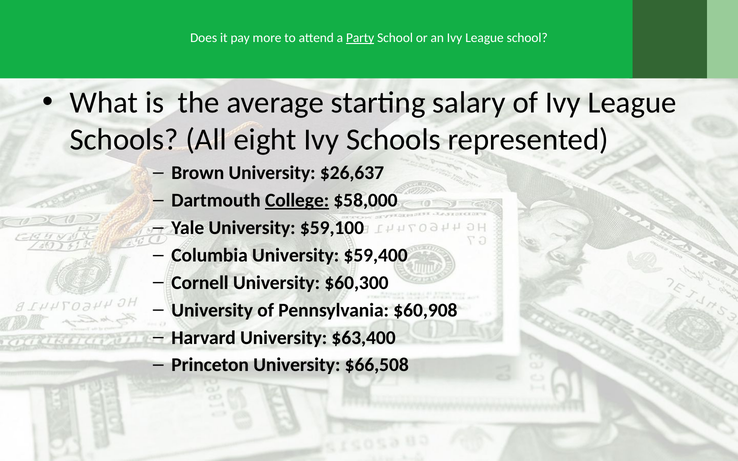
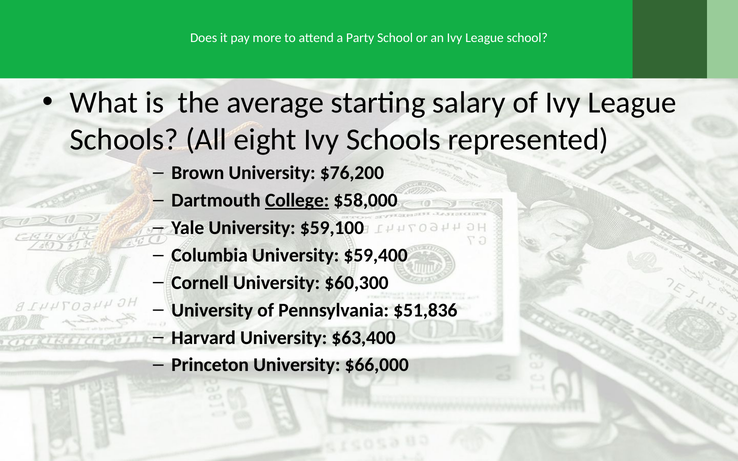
Party underline: present -> none (360, 38)
$26,637: $26,637 -> $76,200 (352, 173)
$60,908: $60,908 -> $51,836 (425, 310)
$66,508: $66,508 -> $66,000 (377, 365)
